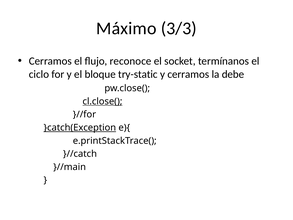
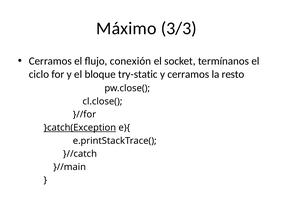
reconoce: reconoce -> conexión (130, 61)
debe: debe -> resto (233, 74)
cl.close( underline: present -> none (102, 101)
